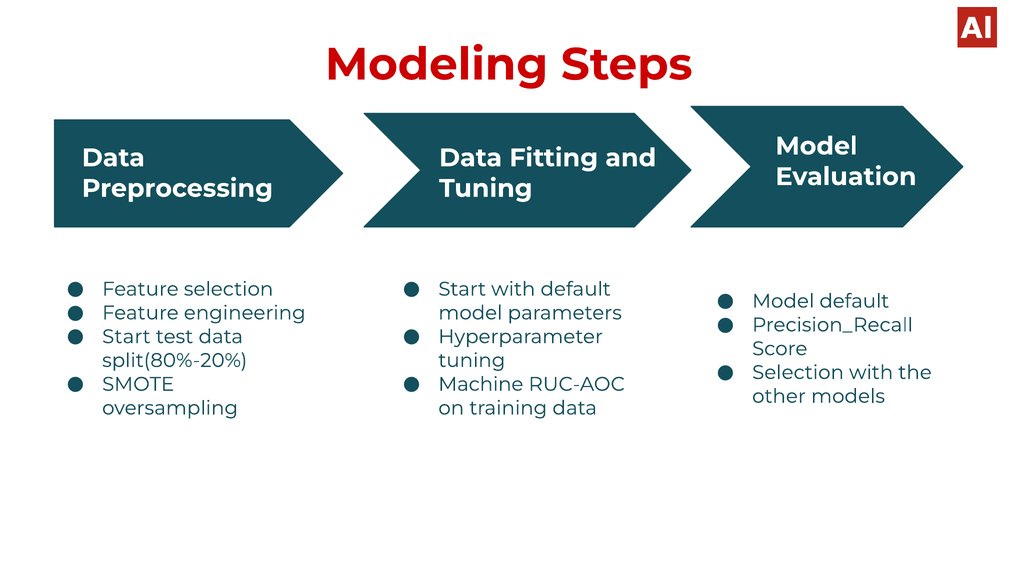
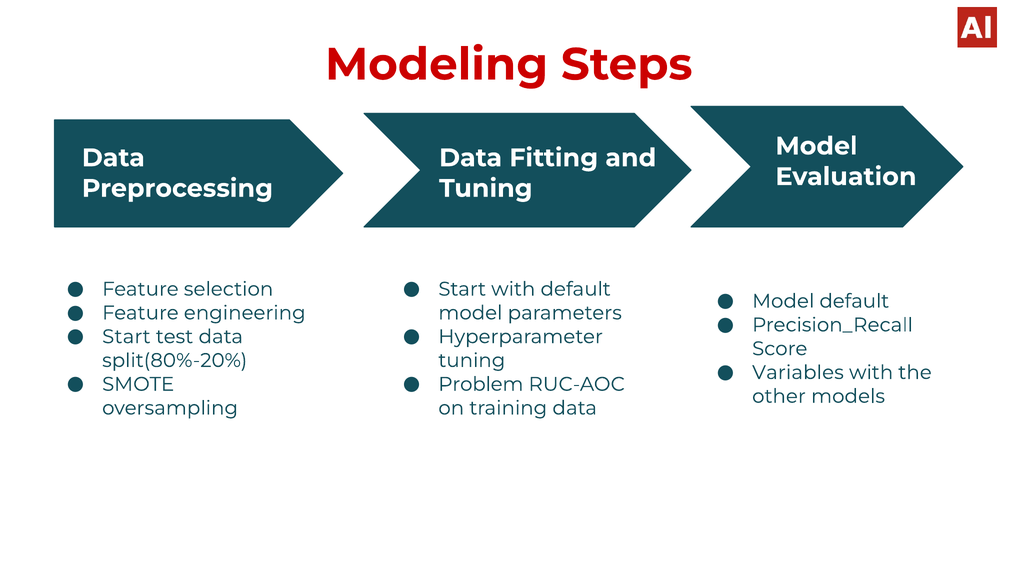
Selection: Selection -> Variables (798, 372)
Machine: Machine -> Problem (481, 384)
